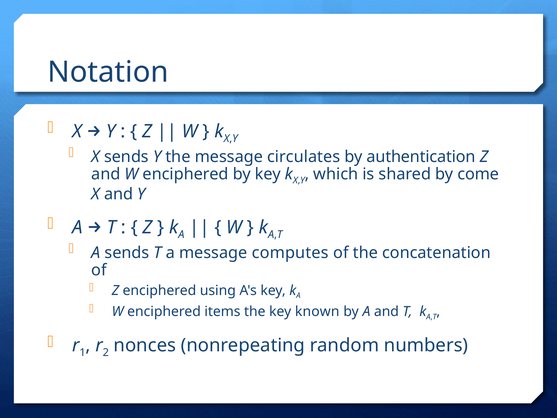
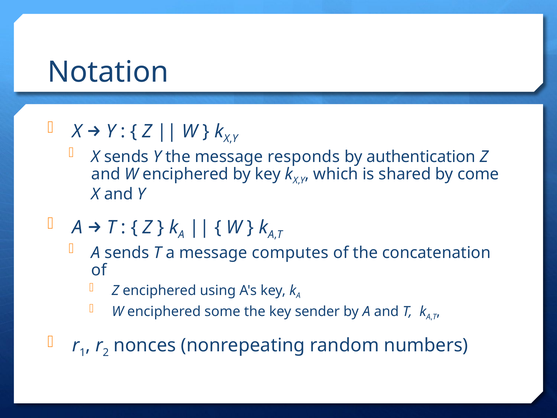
circulates: circulates -> responds (304, 157)
items: items -> some (222, 311)
known: known -> sender (317, 311)
